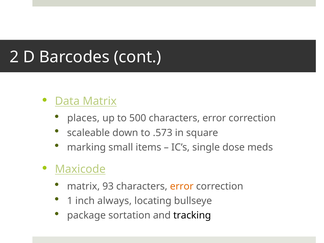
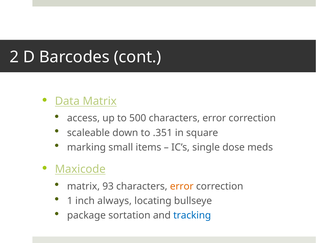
places: places -> access (83, 118)
.573: .573 -> .351 (163, 133)
tracking colour: black -> blue (192, 215)
